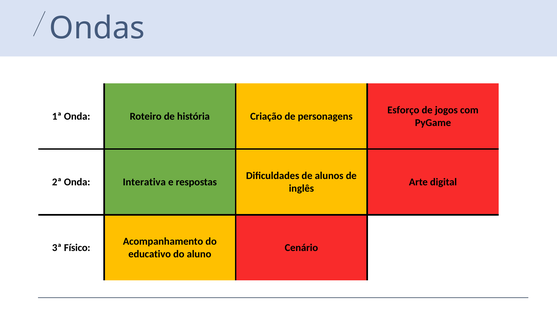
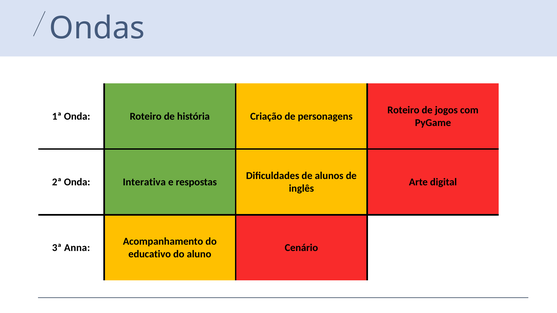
Esforço: Esforço -> Roteiro (403, 110)
Físico: Físico -> Anna (77, 248)
